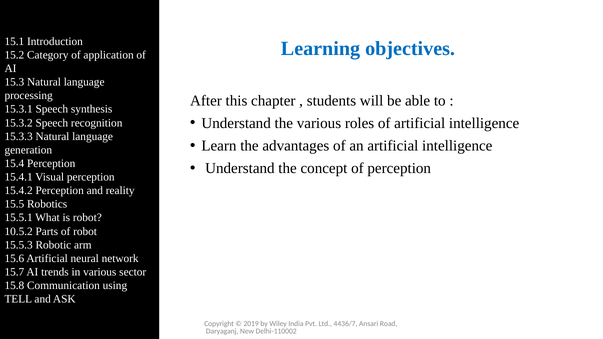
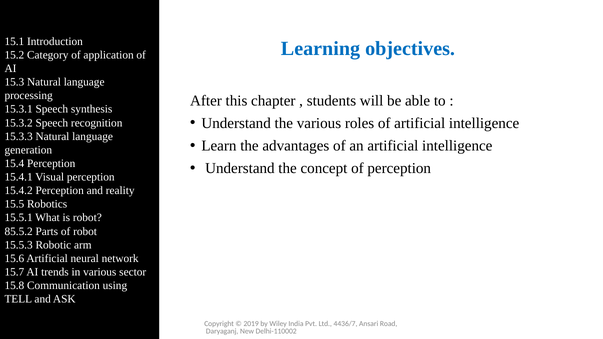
10.5.2: 10.5.2 -> 85.5.2 (19, 231)
